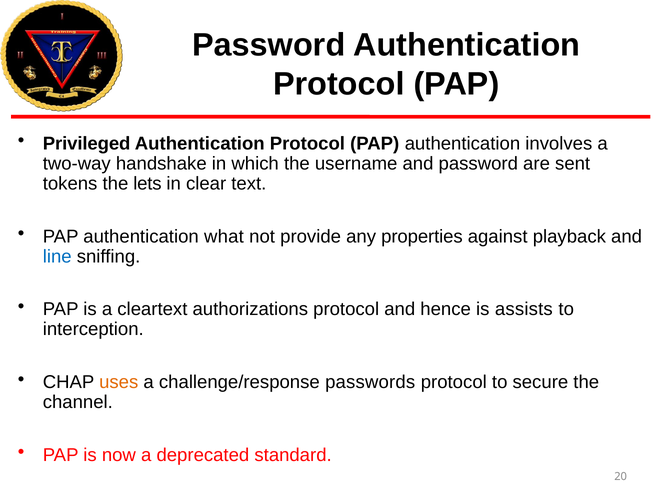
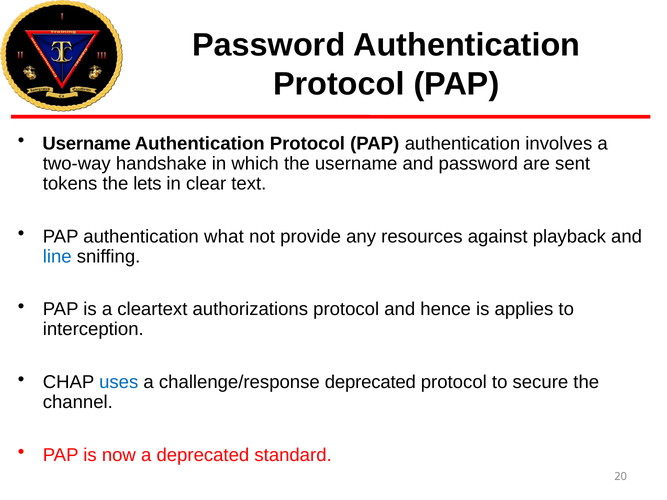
Privileged: Privileged -> Username (87, 144)
properties: properties -> resources (422, 237)
assists: assists -> applies (524, 309)
uses colour: orange -> blue (119, 382)
challenge/response passwords: passwords -> deprecated (370, 382)
